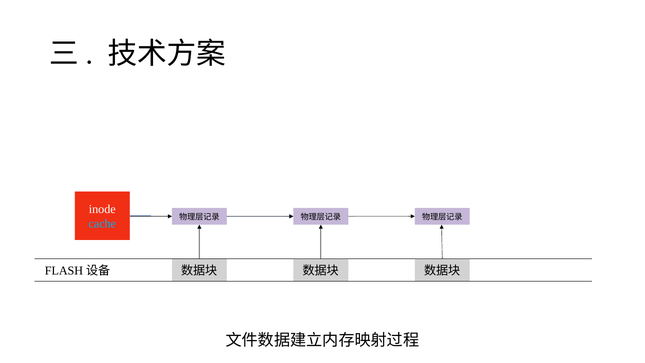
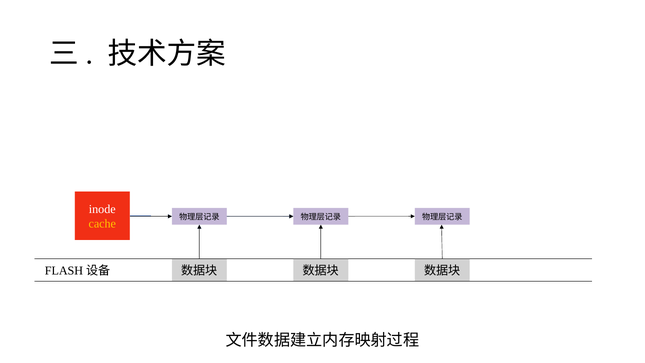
cache colour: light blue -> yellow (102, 224)
